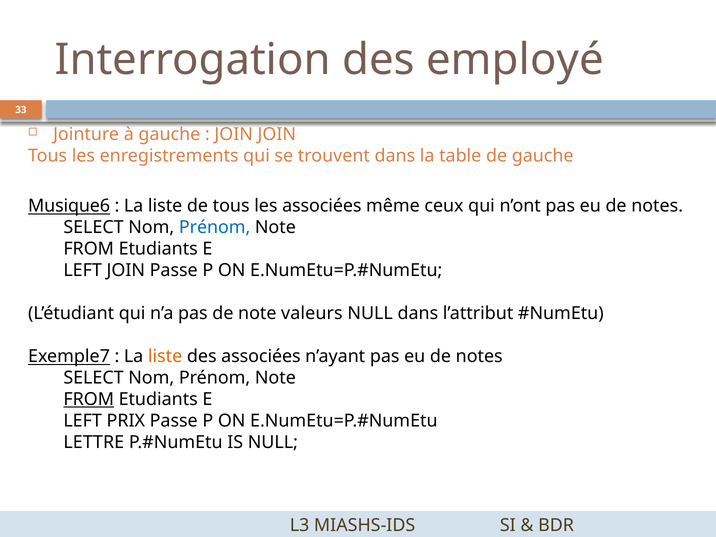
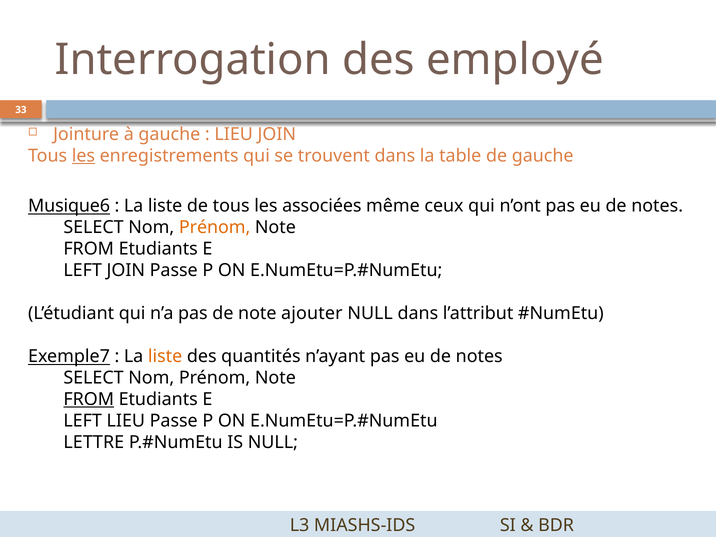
JOIN: JOIN -> LIEU (234, 134)
les underline: none -> present (83, 156)
Prénom colour: blue -> orange (215, 227)
valeurs: valeurs -> ajouter (312, 313)
des associées: associées -> quantités (261, 356)
LEFT PRIX: PRIX -> LIEU (126, 421)
